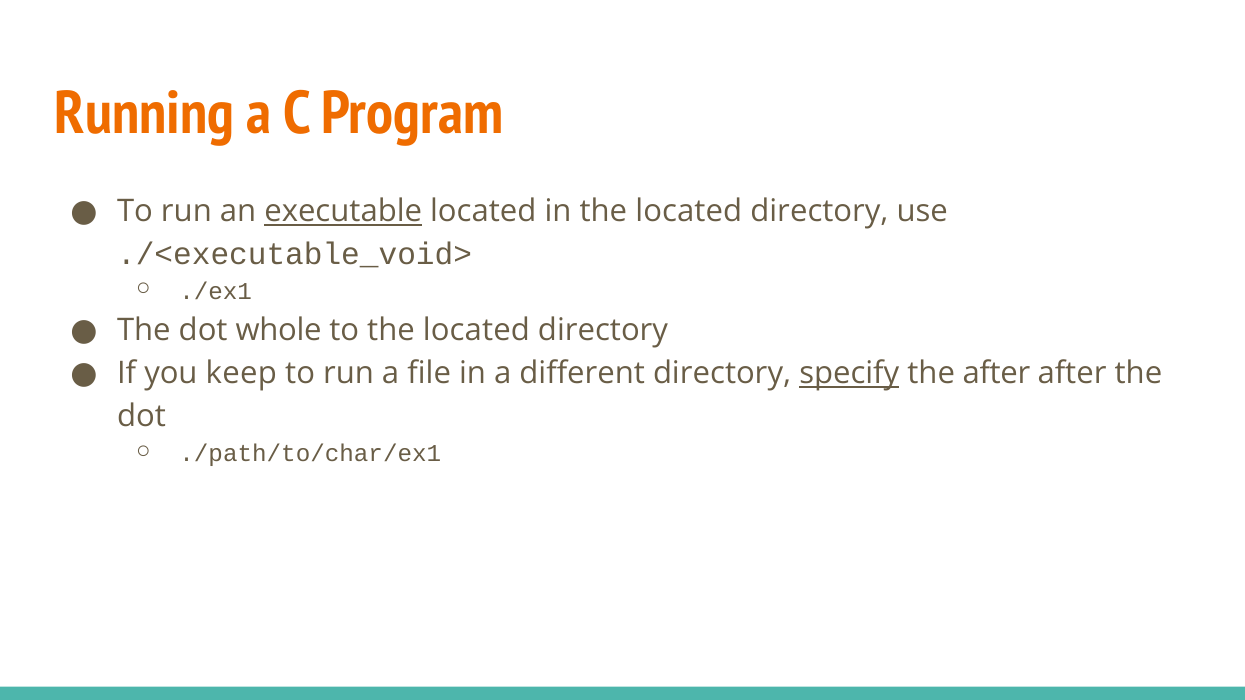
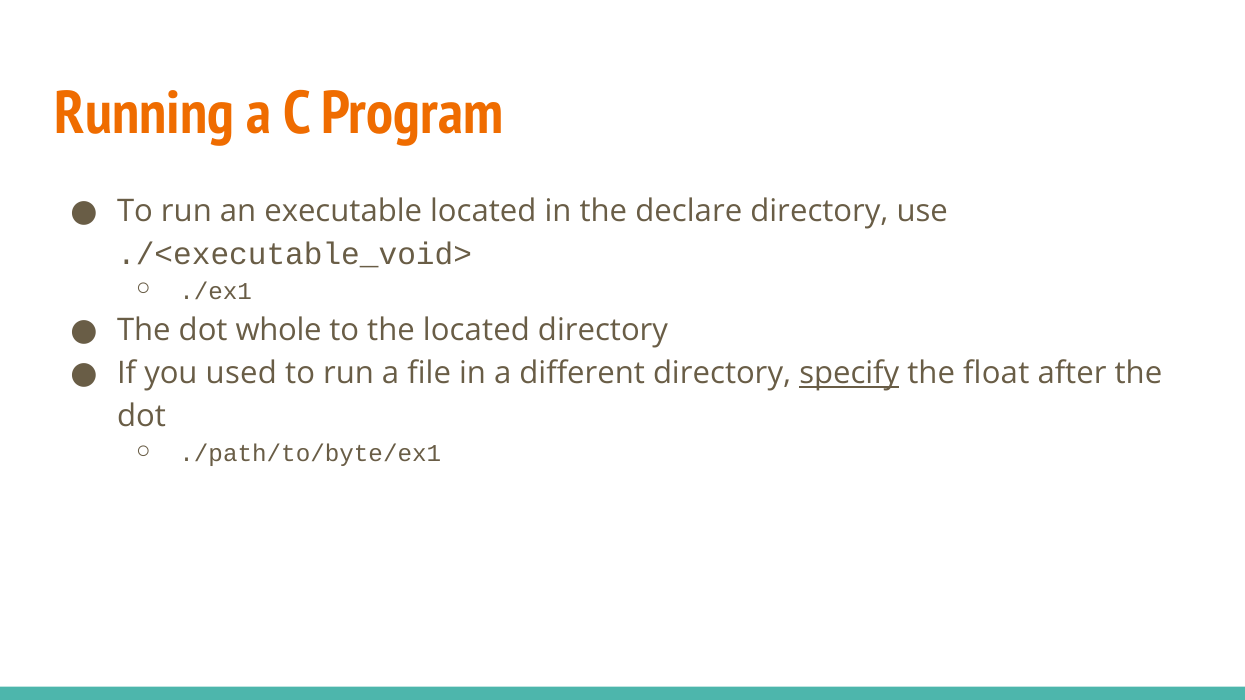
executable underline: present -> none (343, 211)
in the located: located -> declare (689, 211)
keep: keep -> used (241, 374)
the after: after -> float (996, 374)
./path/to/char/ex1: ./path/to/char/ex1 -> ./path/to/byte/ex1 (310, 454)
